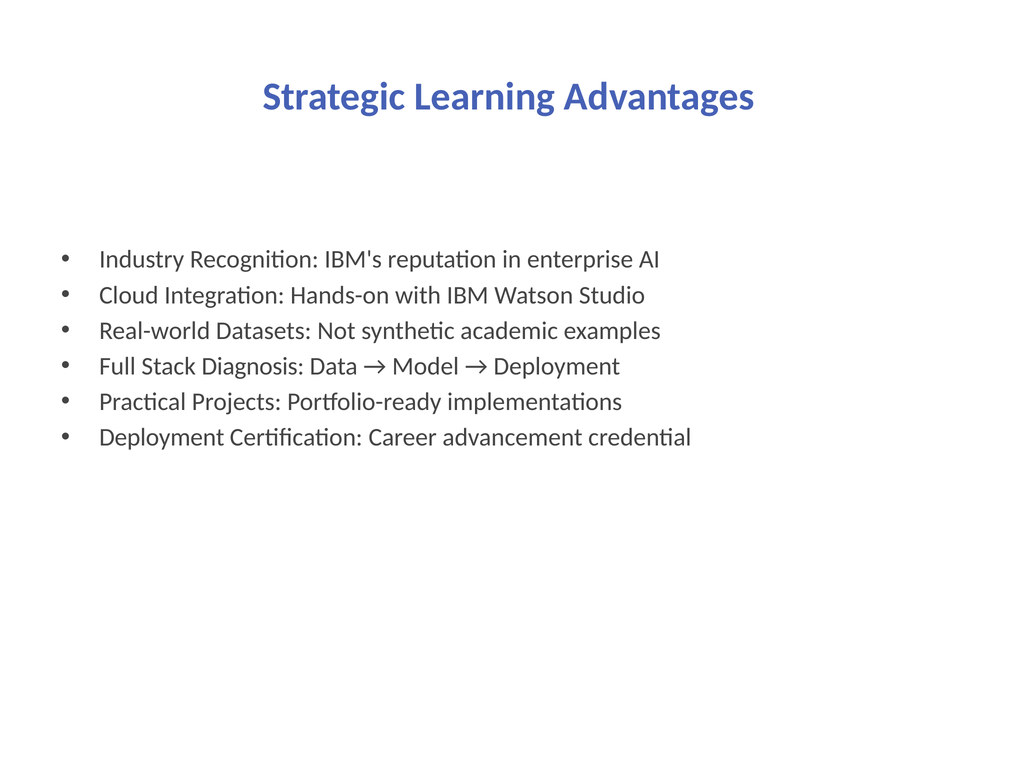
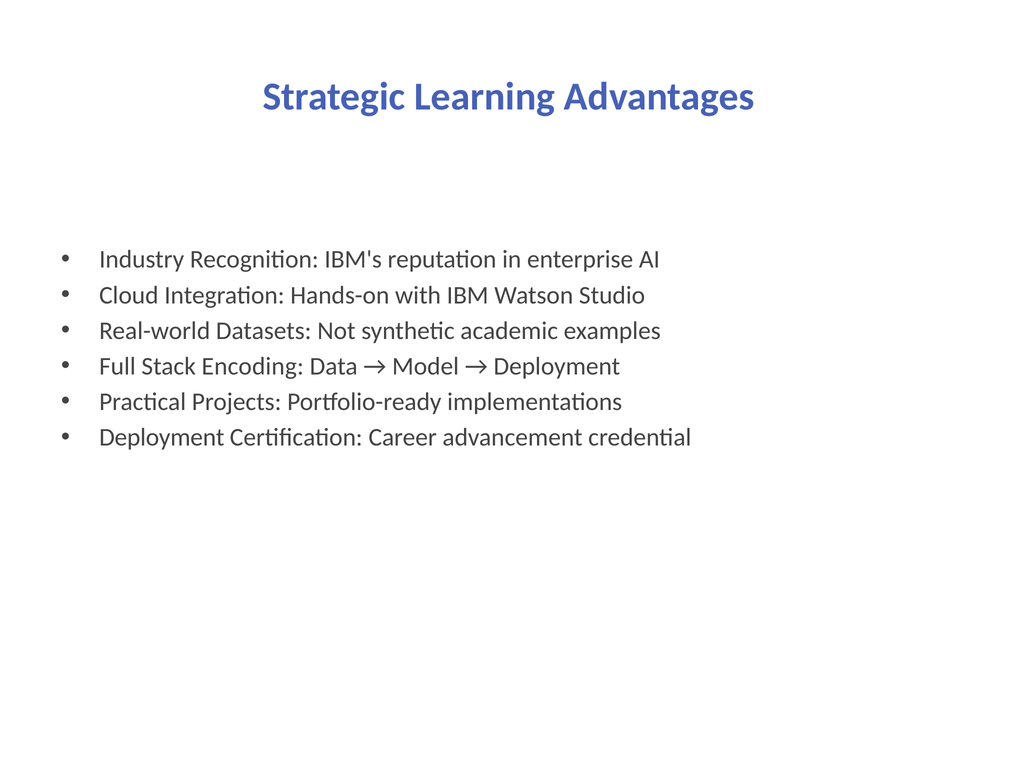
Diagnosis: Diagnosis -> Encoding (253, 366)
